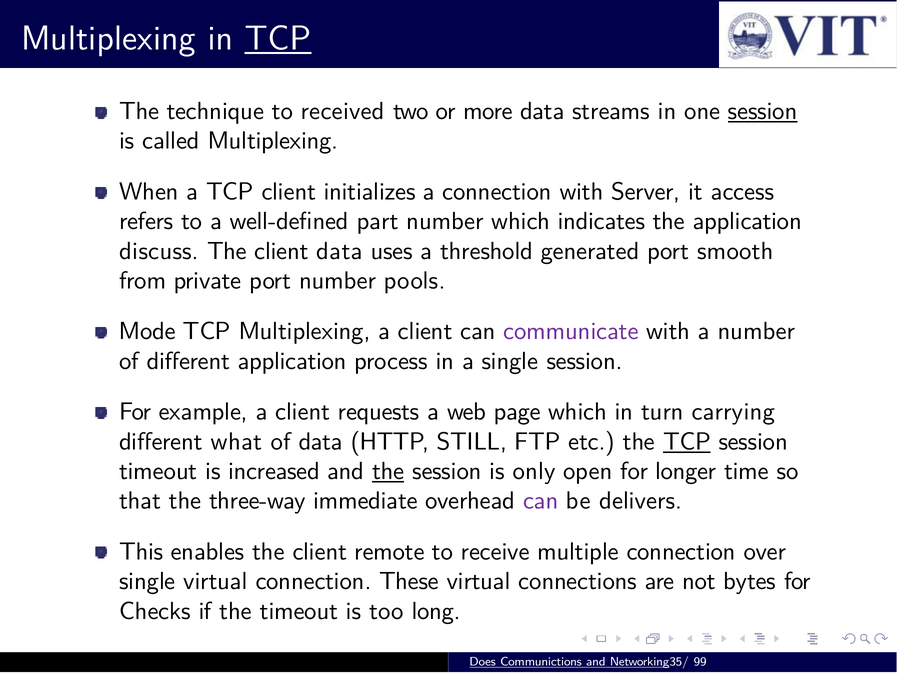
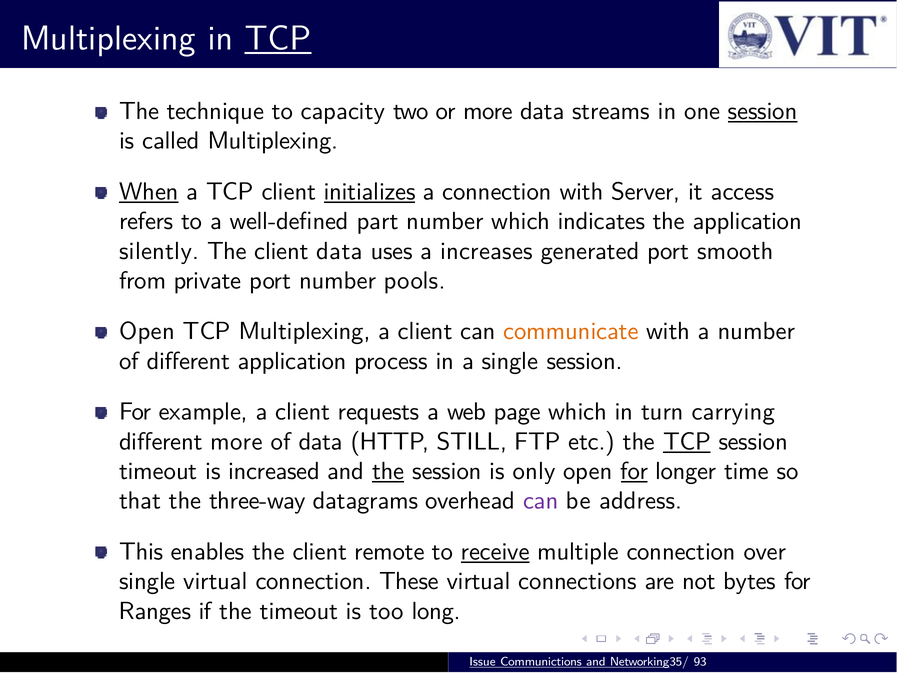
received: received -> capacity (343, 111)
When underline: none -> present (149, 192)
initializes underline: none -> present (370, 192)
discuss: discuss -> silently (159, 251)
threshold: threshold -> increases (486, 251)
Mode: Mode -> Open (147, 331)
communicate colour: purple -> orange (571, 331)
different what: what -> more (237, 442)
for underline: none -> present (634, 471)
immediate: immediate -> datagrams (365, 501)
delivers: delivers -> address (641, 501)
receive underline: none -> present (495, 552)
Checks: Checks -> Ranges (155, 611)
Does: Does -> Issue (482, 662)
99: 99 -> 93 (700, 662)
